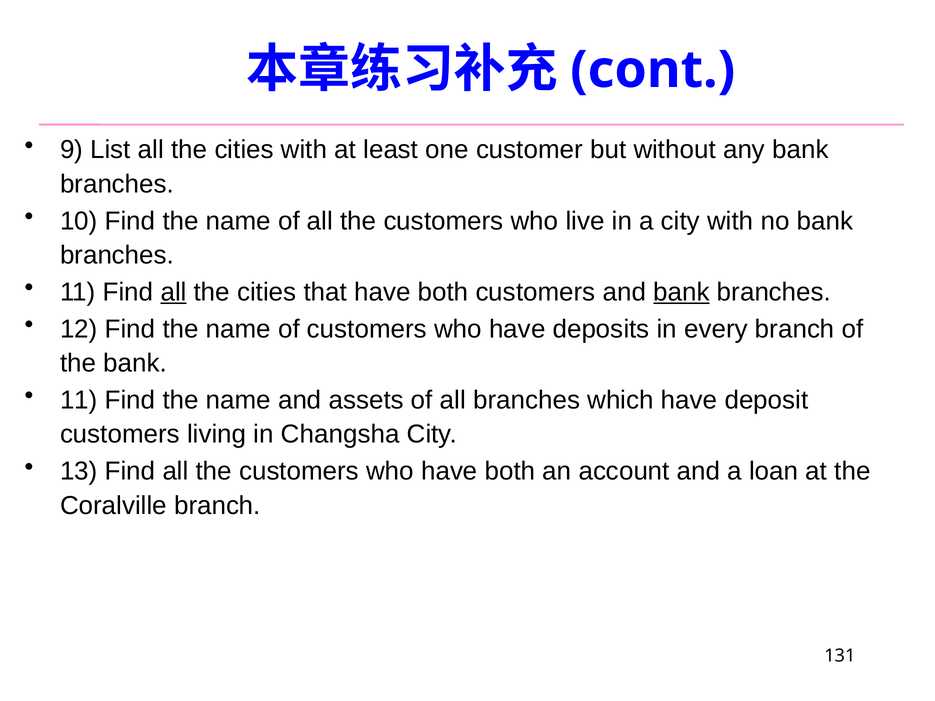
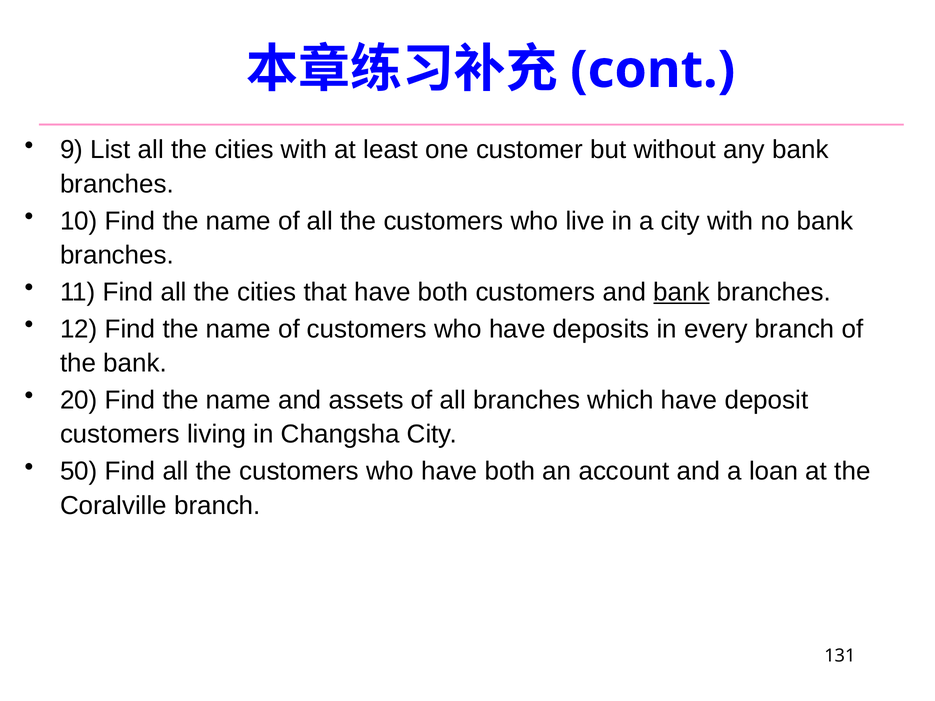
all underline: present -> none (174, 292)
11: 11 -> 20 (79, 400)
13: 13 -> 50 (79, 471)
